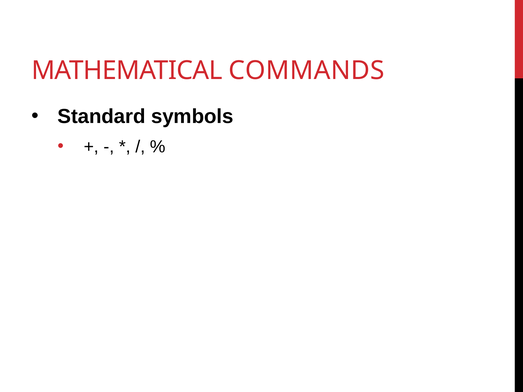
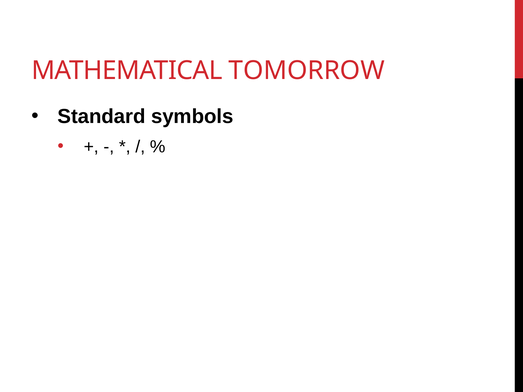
COMMANDS: COMMANDS -> TOMORROW (307, 71)
